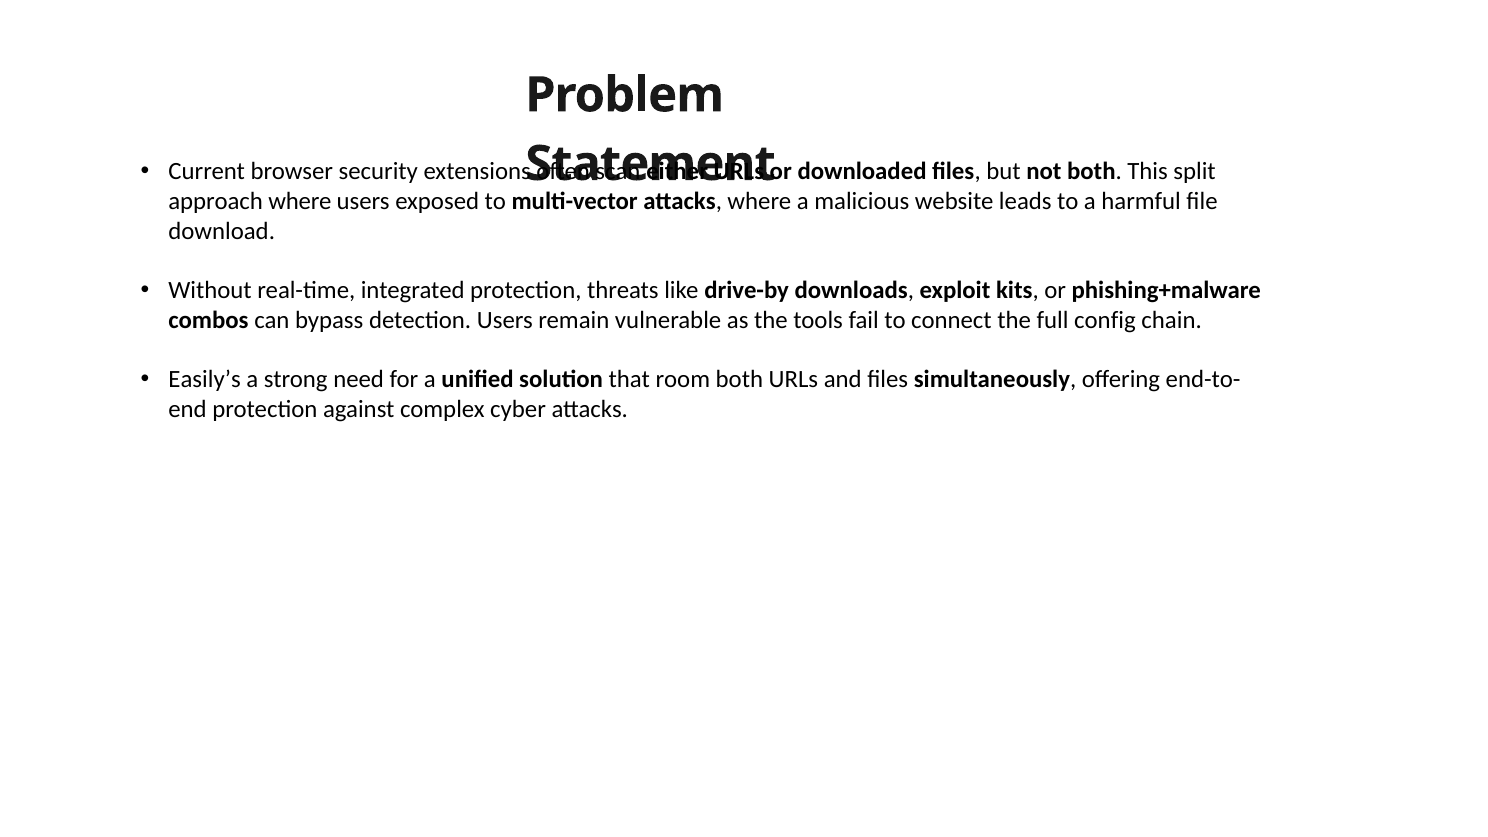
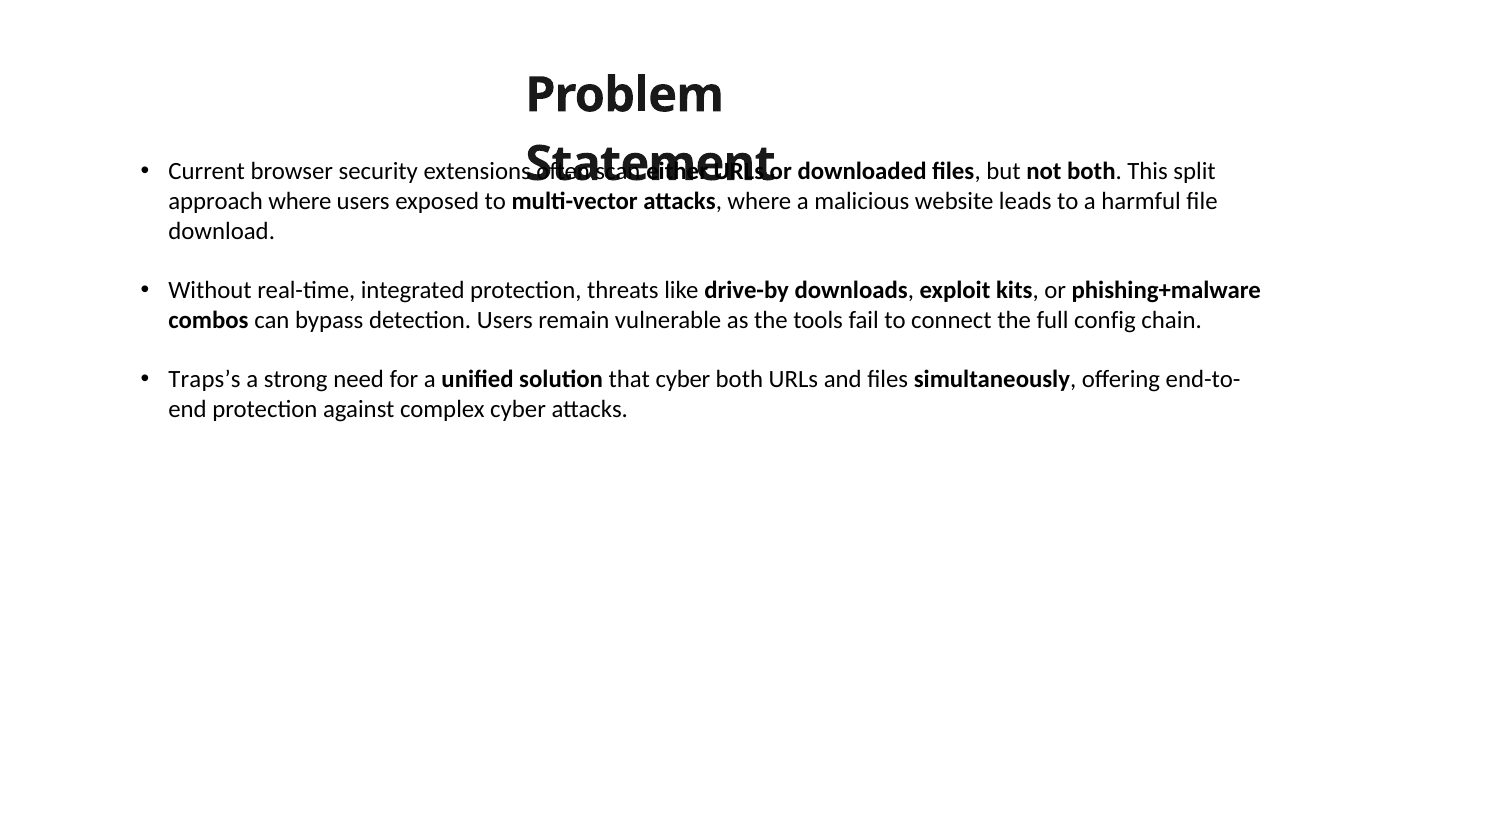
Easily’s: Easily’s -> Traps’s (205, 380)
that room: room -> cyber (683, 380)
